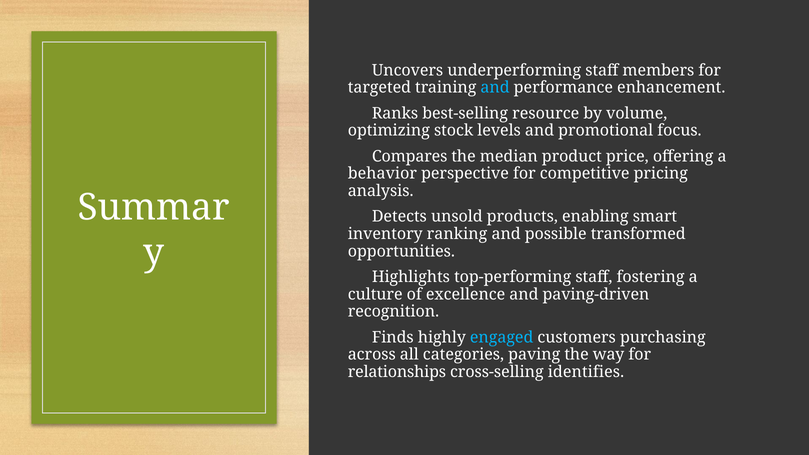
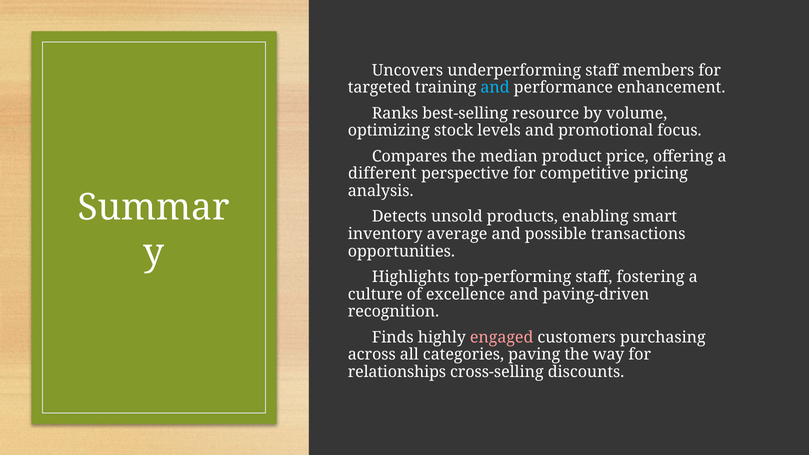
behavior: behavior -> different (382, 174)
ranking: ranking -> average (457, 234)
transformed: transformed -> transactions (638, 234)
engaged colour: light blue -> pink (502, 337)
identifies: identifies -> discounts (586, 372)
